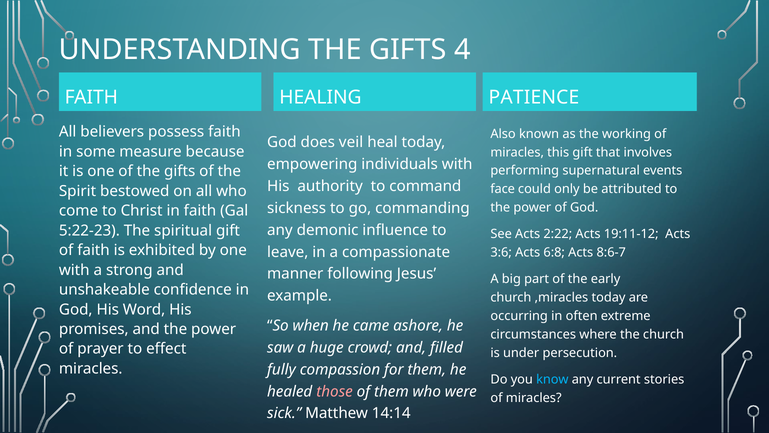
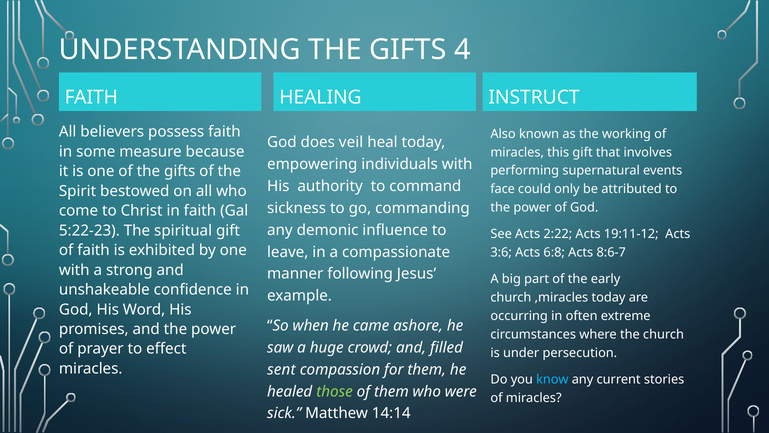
PATIENCE: PATIENCE -> INSTRUCT (534, 97)
fully: fully -> sent (281, 369)
those colour: pink -> light green (335, 391)
